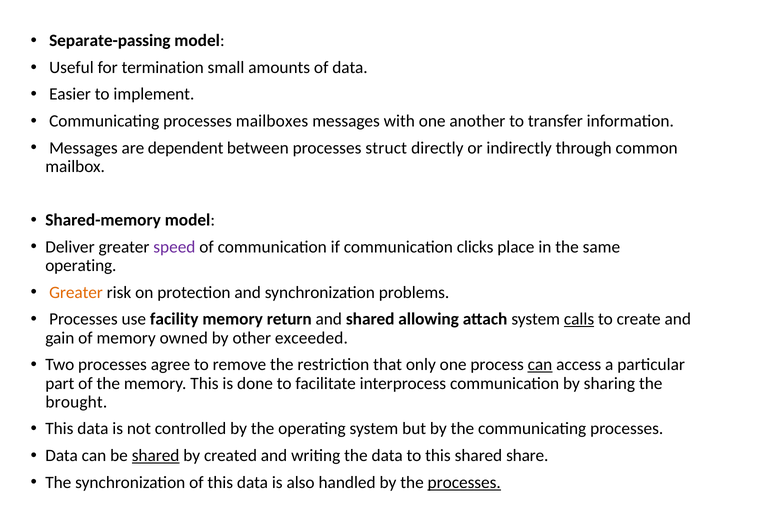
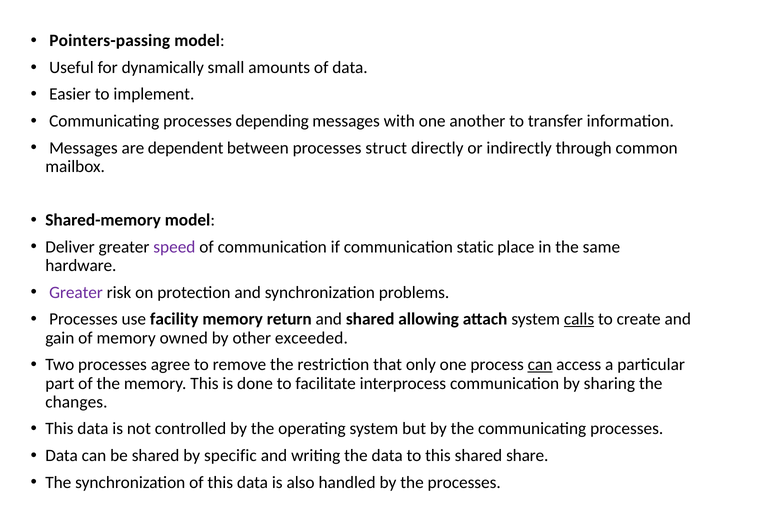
Separate-passing: Separate-passing -> Pointers-passing (110, 41)
termination: termination -> dynamically (163, 67)
mailboxes: mailboxes -> depending (272, 121)
clicks: clicks -> static (475, 247)
operating: operating -> hardware (81, 265)
Greater colour: orange -> purple (76, 292)
brought: brought -> changes (76, 402)
shared underline: present -> none (156, 455)
created: created -> specific (230, 455)
processes underline: present -> none (464, 482)
